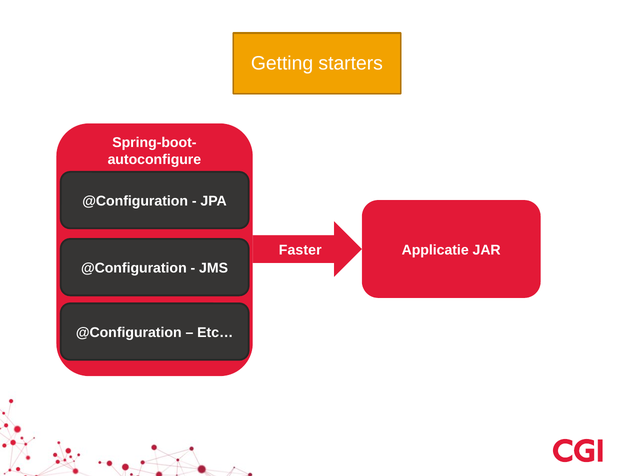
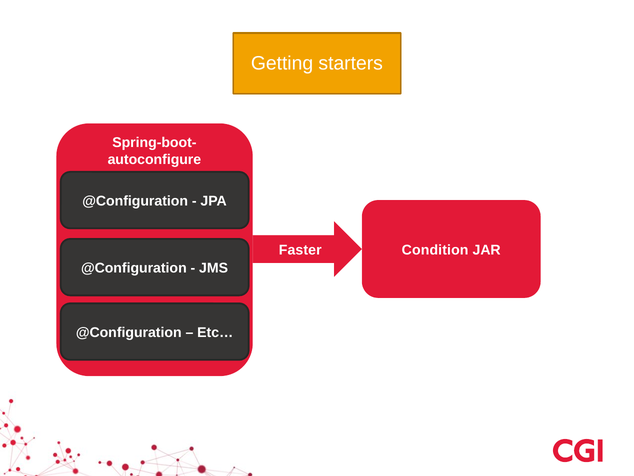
Applicatie: Applicatie -> Condition (435, 250)
